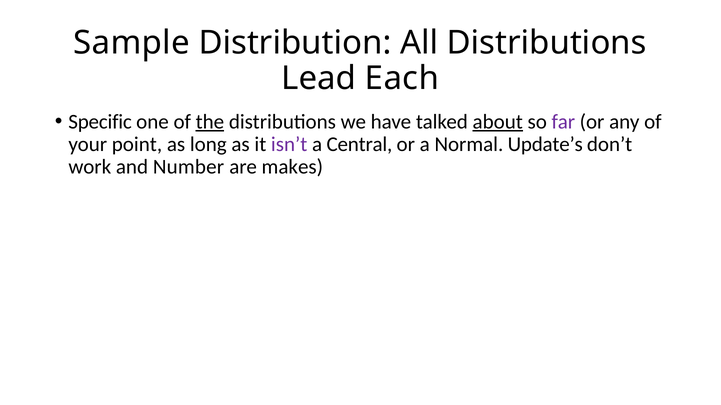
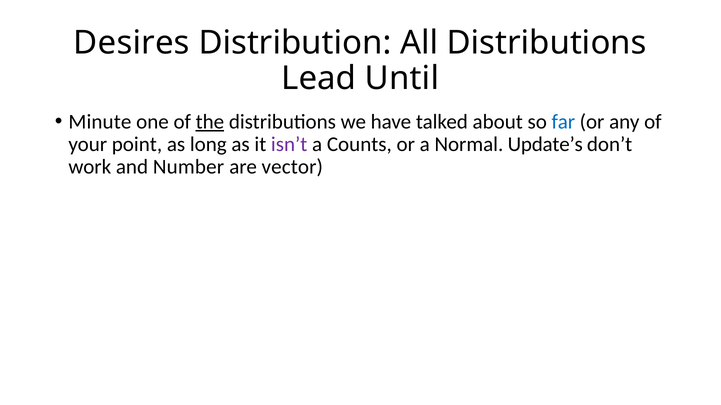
Sample: Sample -> Desires (132, 43)
Each: Each -> Until (402, 78)
Specific: Specific -> Minute (100, 122)
about underline: present -> none (498, 122)
far colour: purple -> blue (563, 122)
Central: Central -> Counts (359, 145)
makes: makes -> vector (292, 167)
